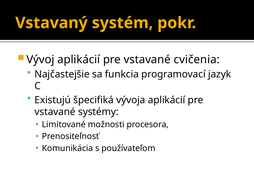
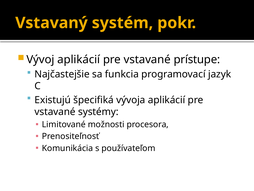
cvičenia: cvičenia -> prístupe (197, 59)
